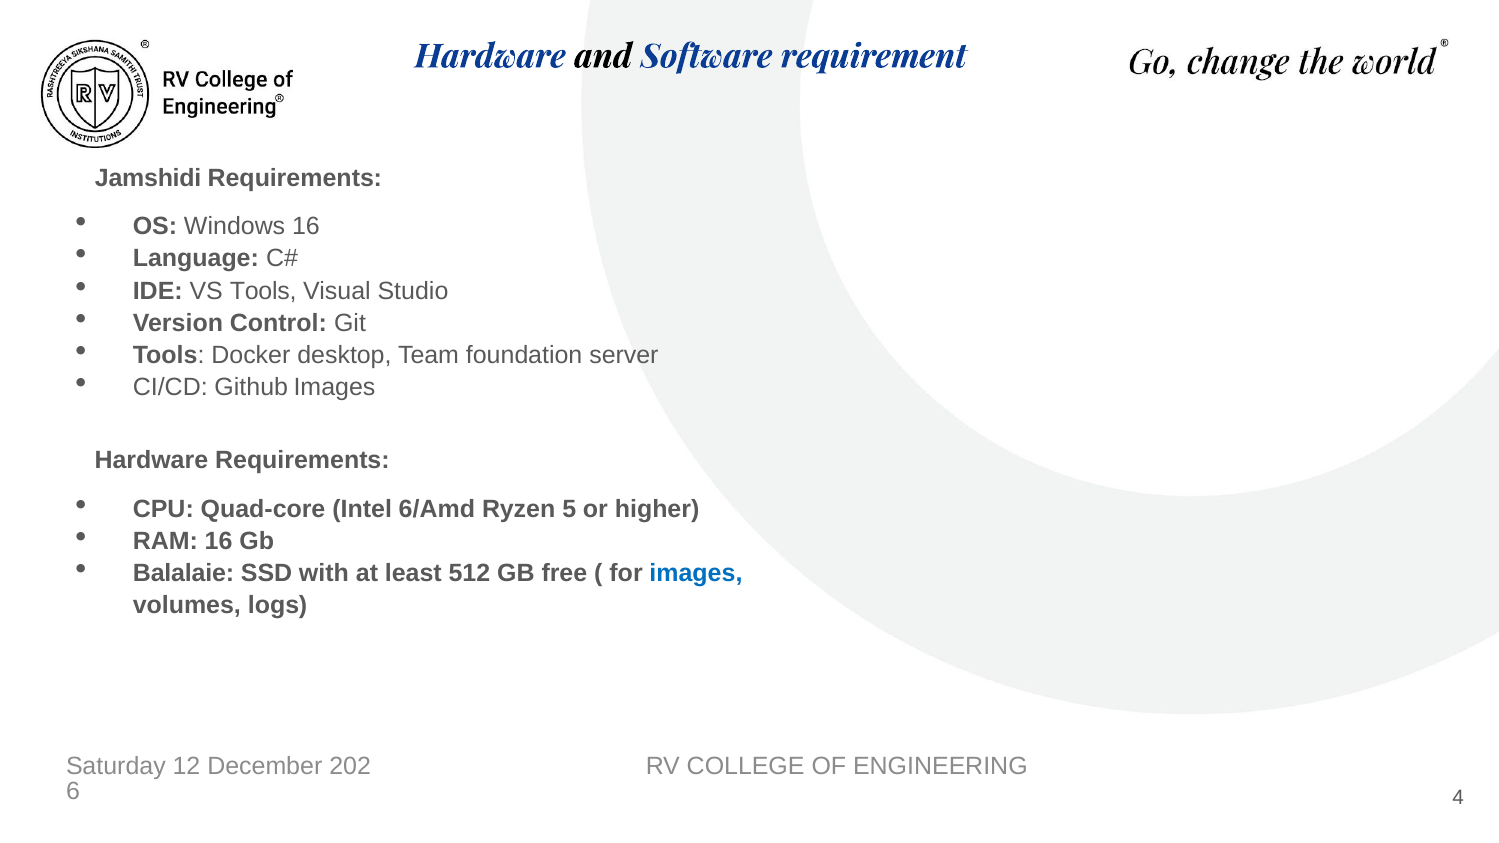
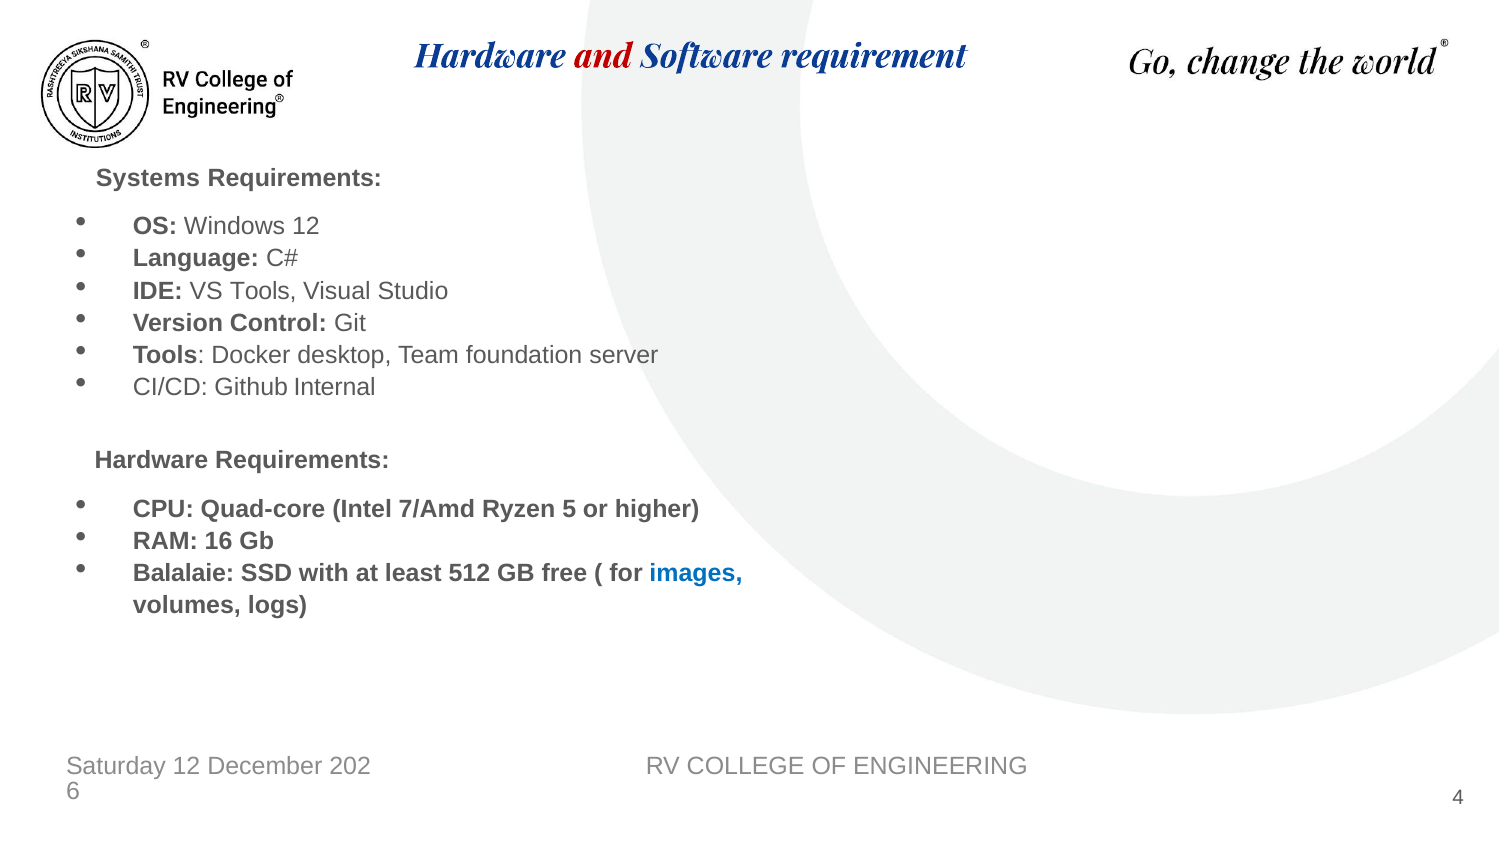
and colour: black -> red (603, 57)
Jamshidi: Jamshidi -> Systems (148, 178)
Windows 16: 16 -> 12 (306, 227)
Github Images: Images -> Internal (335, 387)
6/Amd: 6/Amd -> 7/Amd (437, 509)
